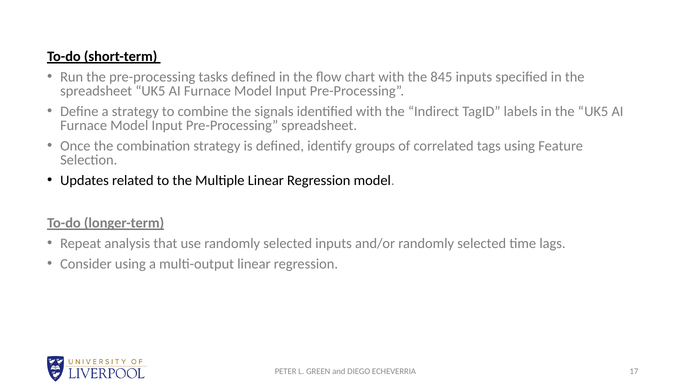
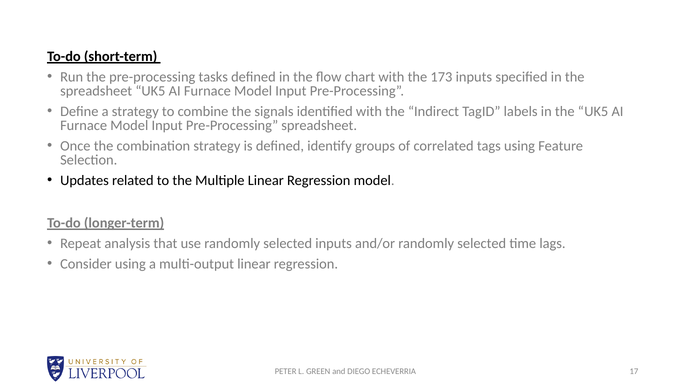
845: 845 -> 173 (441, 77)
